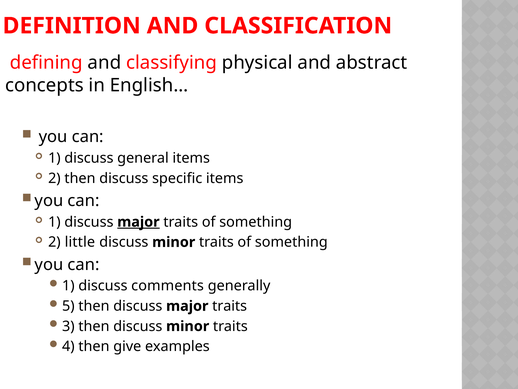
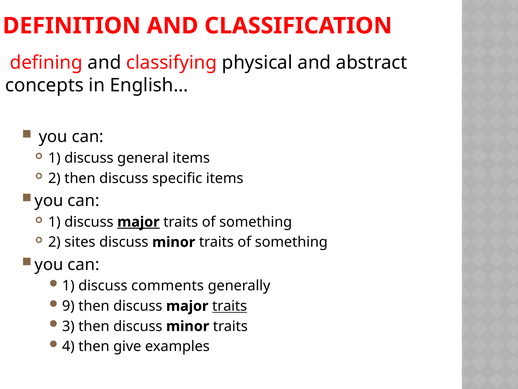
little: little -> sites (80, 242)
5: 5 -> 9 (68, 306)
traits underline: none -> present (230, 306)
